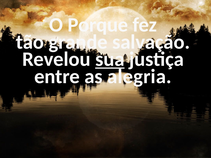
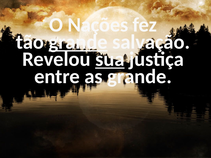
Porque: Porque -> Nações (98, 25)
grande underline: none -> present (78, 42)
as alegria: alegria -> grande (140, 77)
